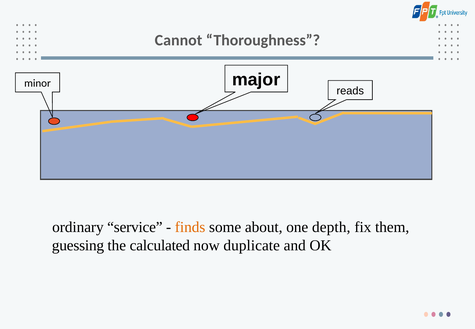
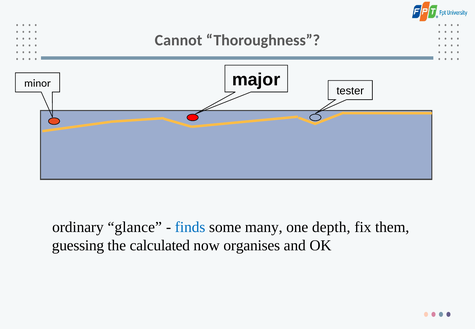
reads: reads -> tester (350, 91)
service: service -> glance (135, 227)
finds colour: orange -> blue (190, 227)
about: about -> many (264, 227)
duplicate: duplicate -> organises (252, 245)
